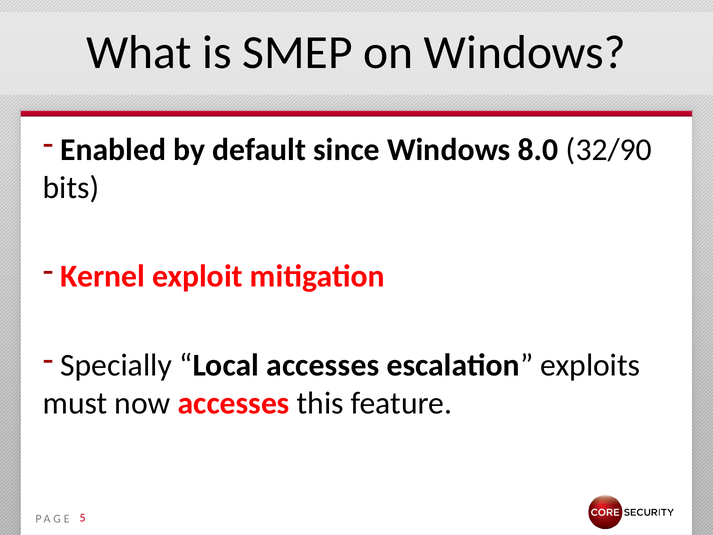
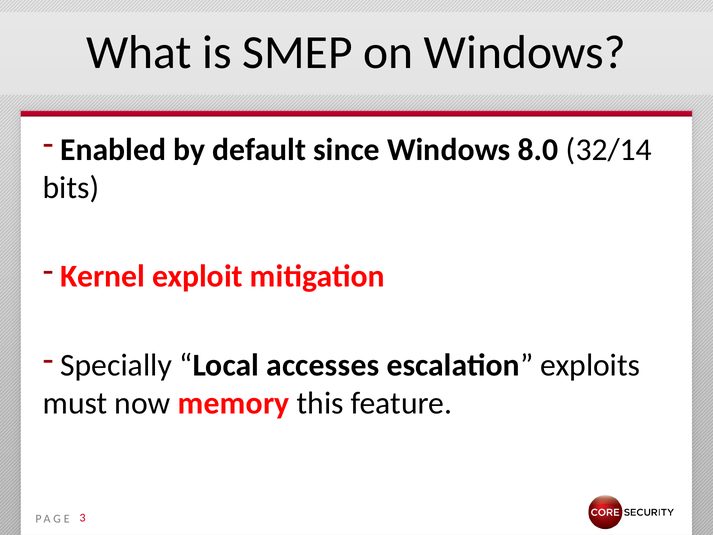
32/90: 32/90 -> 32/14 (609, 150)
now accesses: accesses -> memory (234, 403)
5: 5 -> 3 (83, 518)
